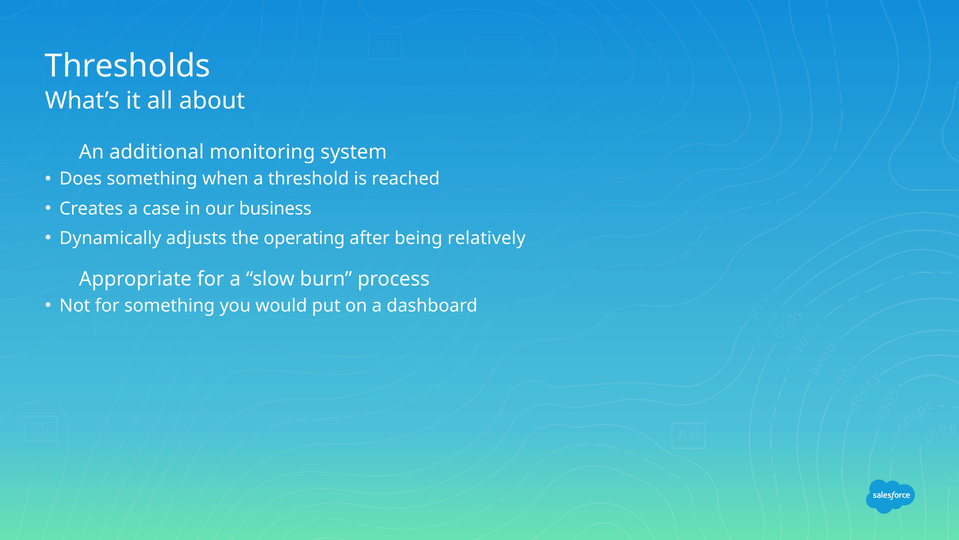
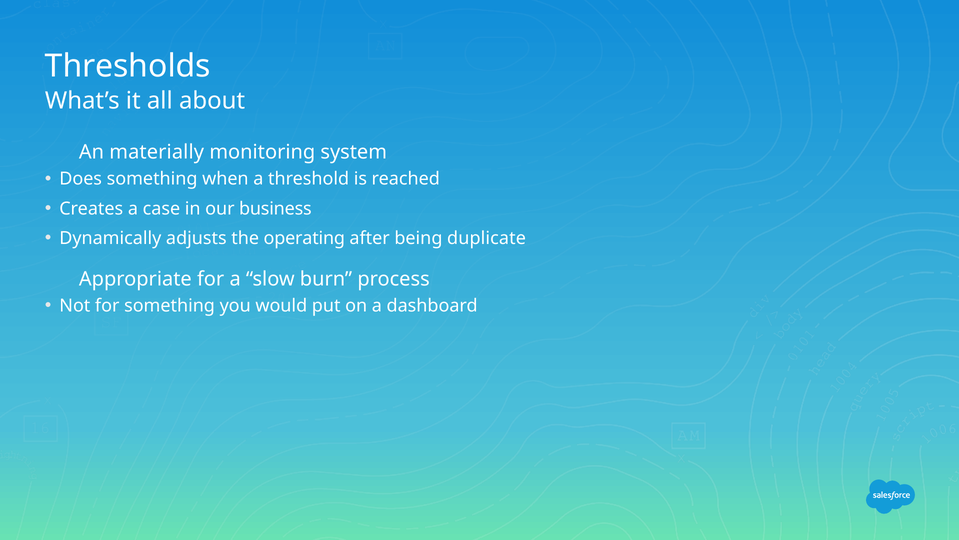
additional: additional -> materially (157, 152)
relatively: relatively -> duplicate (487, 238)
